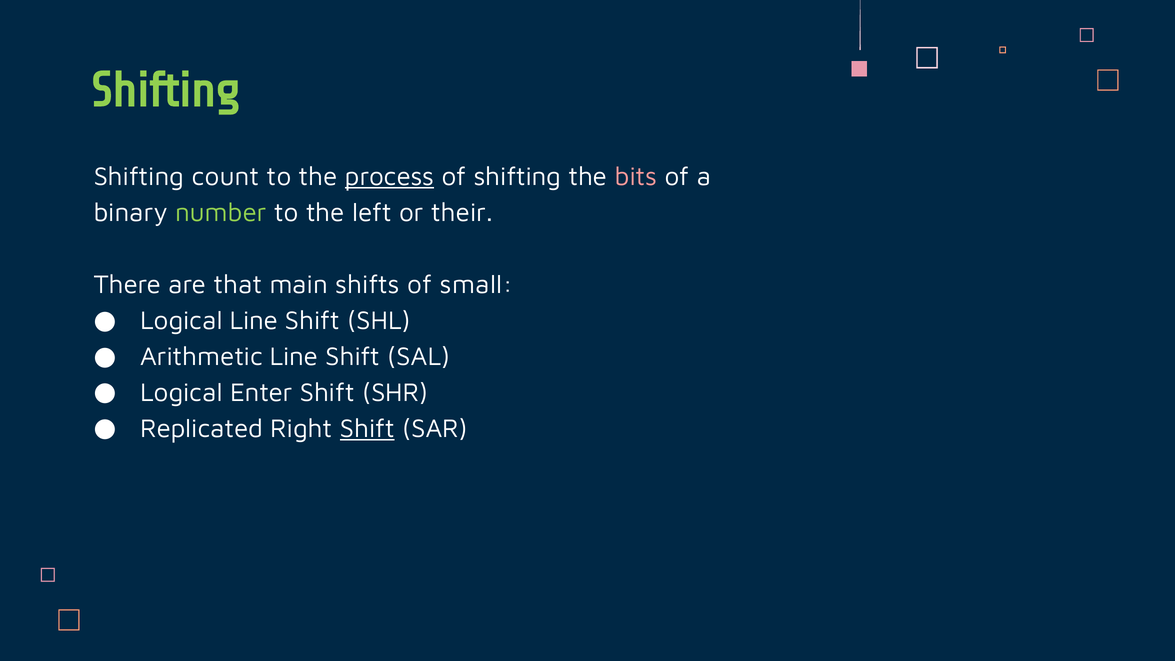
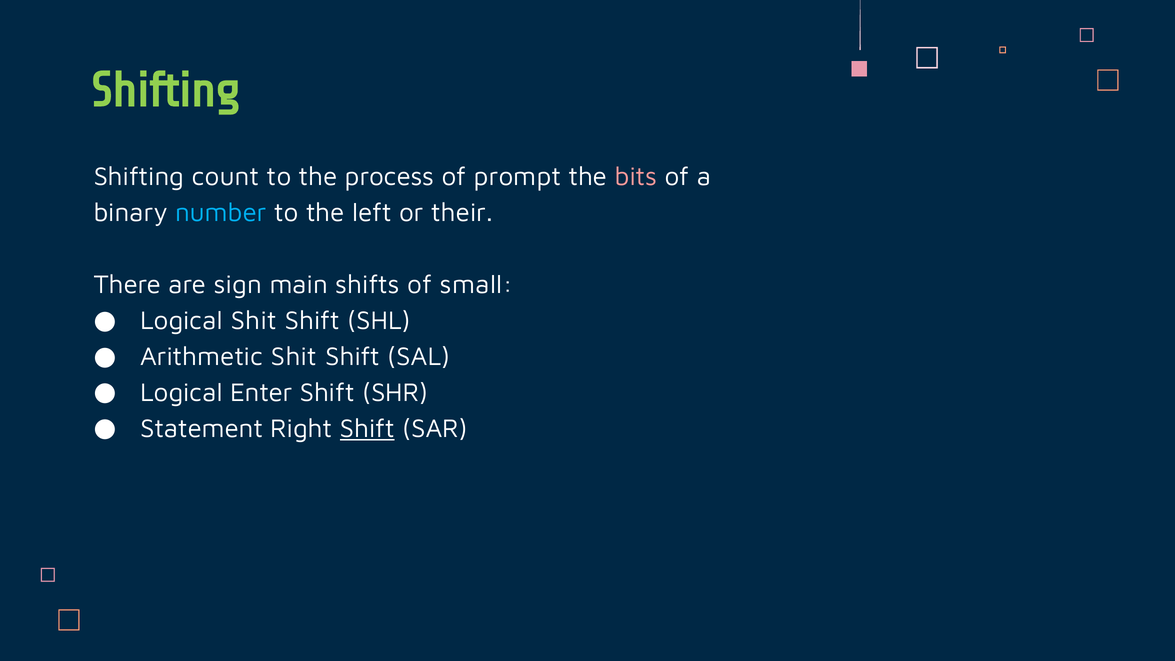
process underline: present -> none (390, 177)
of shifting: shifting -> prompt (517, 177)
number colour: light green -> light blue (221, 213)
that: that -> sign (238, 285)
Logical Line: Line -> Shit (254, 321)
Arithmetic Line: Line -> Shit (294, 357)
Replicated: Replicated -> Statement (202, 429)
